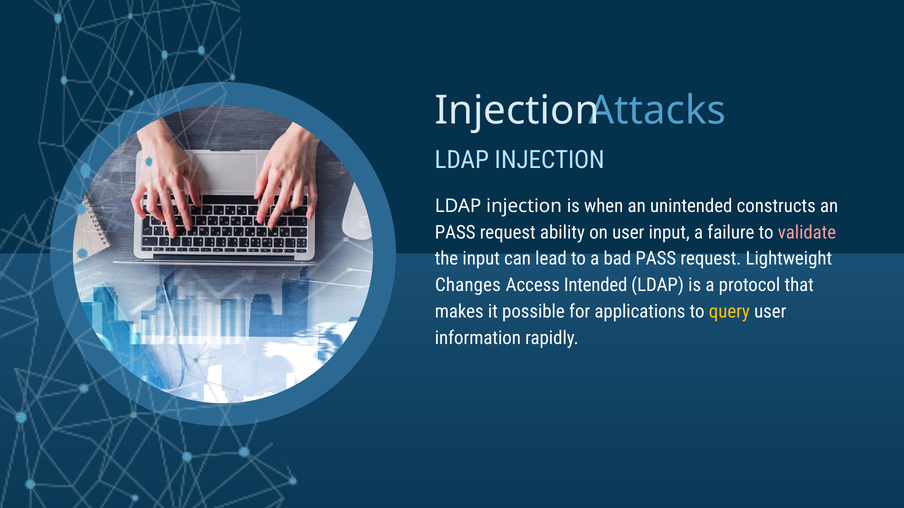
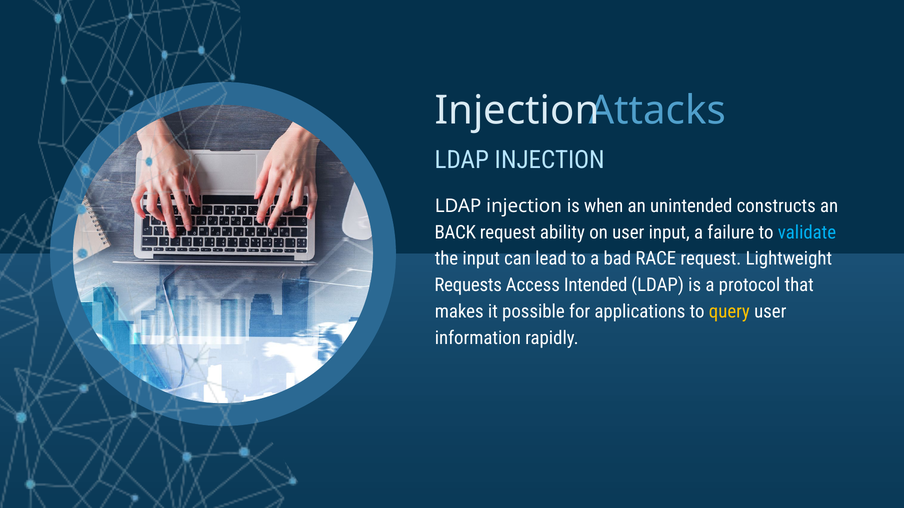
PASS: PASS -> BACK (455, 233)
validate colour: pink -> light blue (807, 233)
bad PASS: PASS -> RACE (656, 259)
Changes: Changes -> Requests (468, 285)
